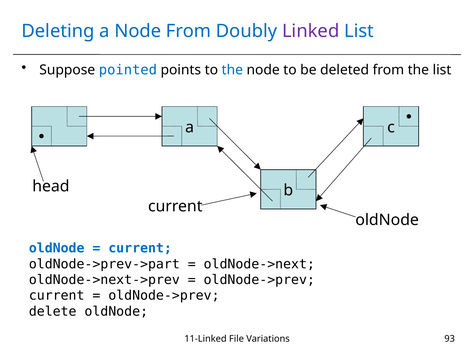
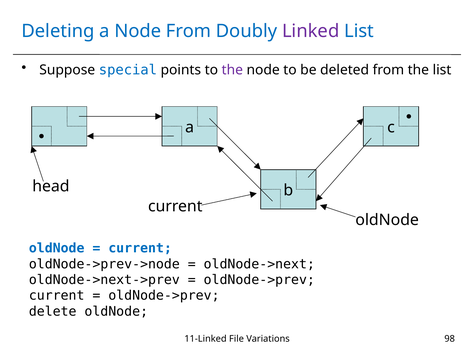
pointed: pointed -> special (128, 70)
the colour: blue -> purple (232, 70)
oldNode->prev->part: oldNode->prev->part -> oldNode->prev->node (104, 264)
93: 93 -> 98 (450, 339)
